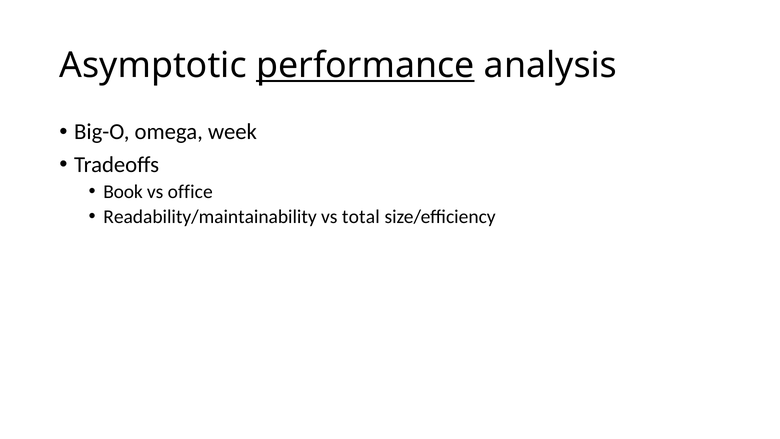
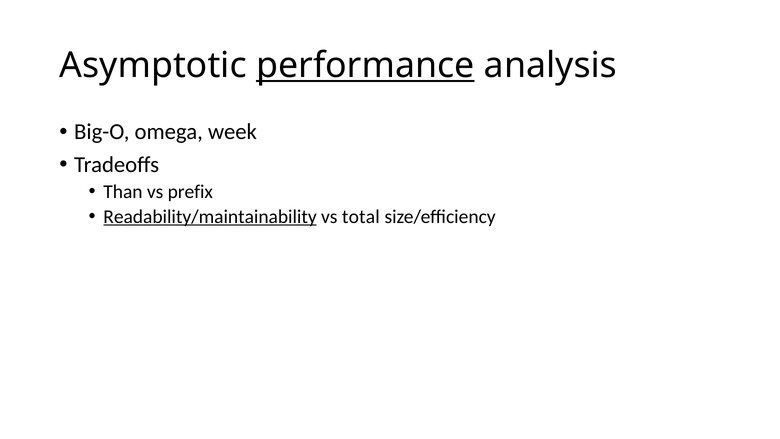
Book: Book -> Than (123, 191)
office: office -> prefix (190, 191)
Readability/maintainability underline: none -> present (210, 217)
